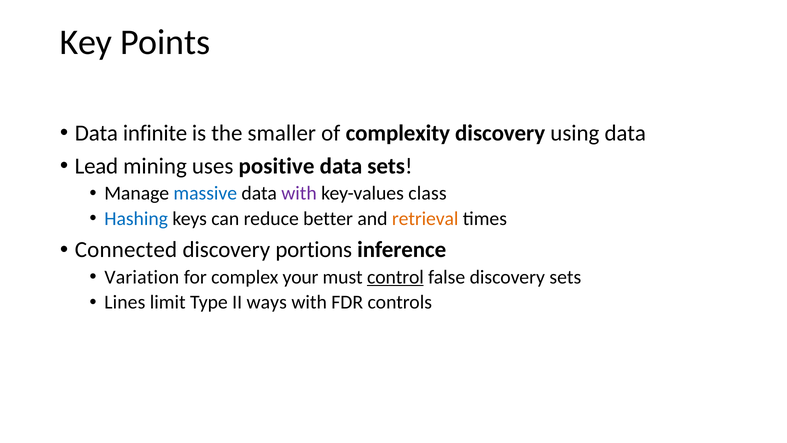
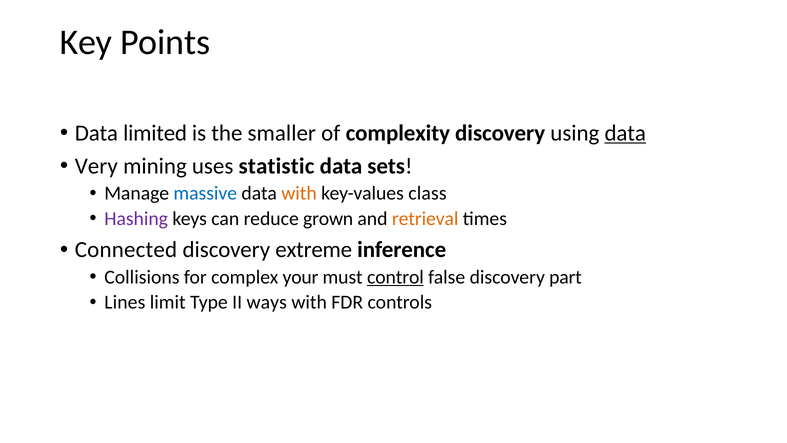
infinite: infinite -> limited (155, 133)
data underline: none -> present (625, 133)
Lead: Lead -> Very (96, 166)
positive: positive -> statistic (276, 166)
with colour: purple -> orange (299, 193)
Hashing colour: blue -> purple (136, 219)
better: better -> grown (328, 219)
portions: portions -> extreme (314, 250)
Variation: Variation -> Collisions (142, 277)
discovery sets: sets -> part (565, 277)
